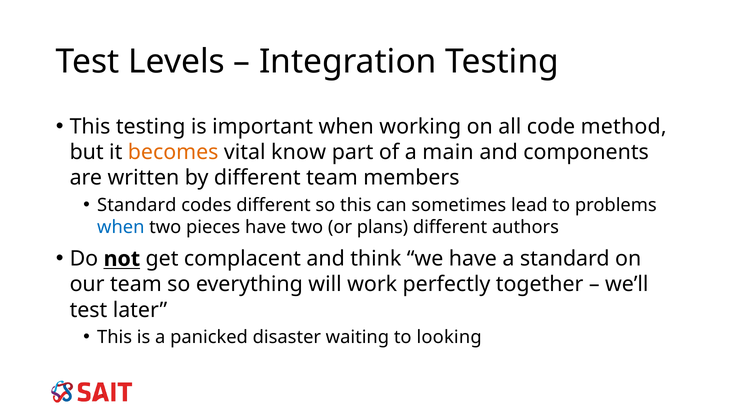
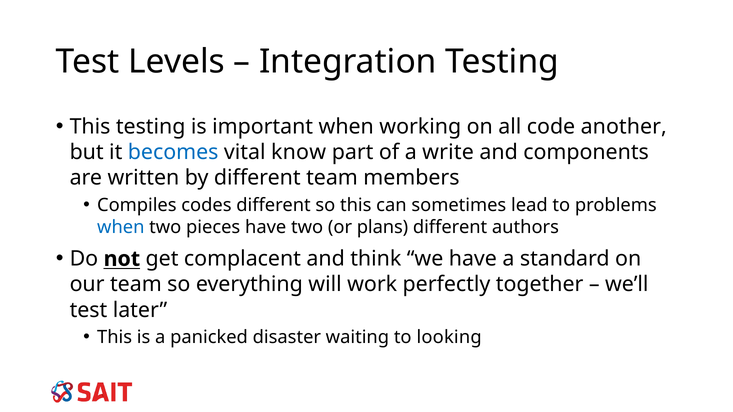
method: method -> another (624, 127)
becomes colour: orange -> blue (173, 152)
main: main -> write (448, 152)
Standard: Standard -> Compiles (137, 205)
